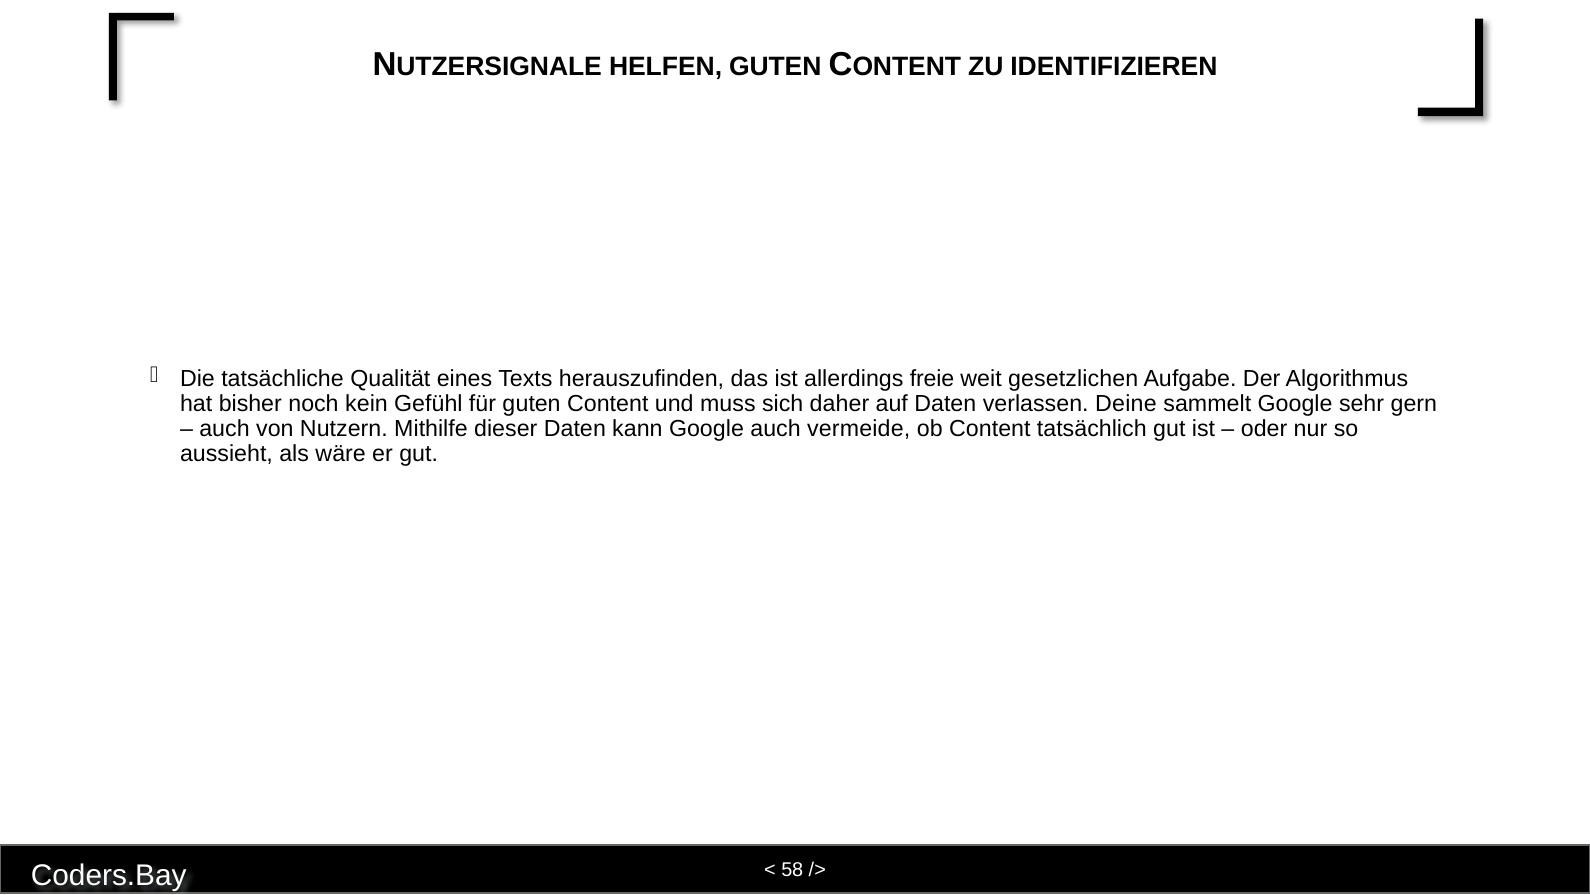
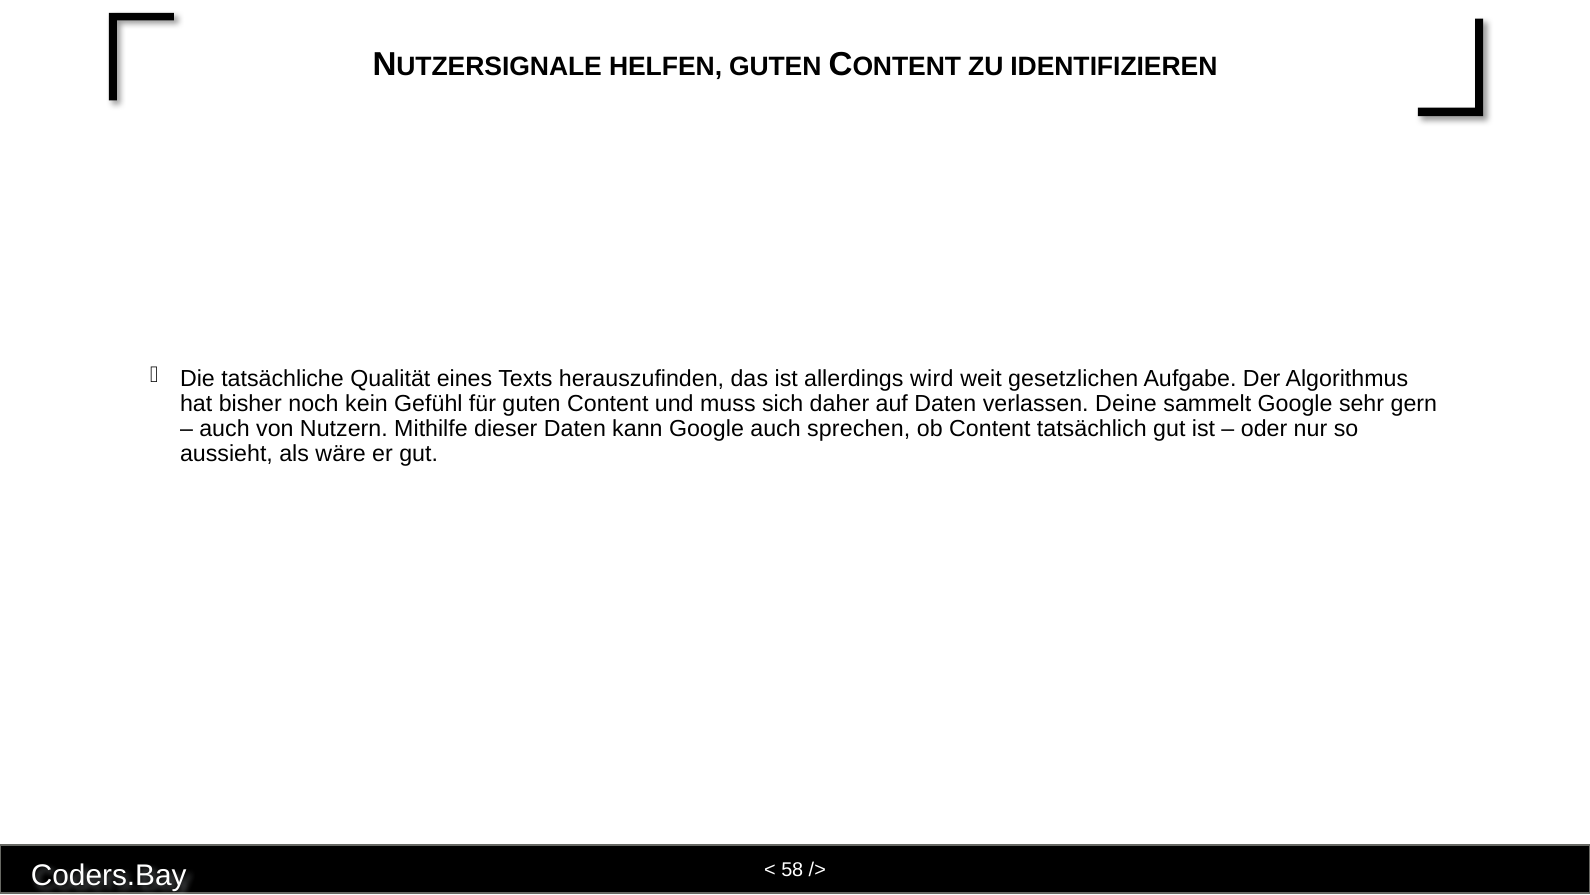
freie: freie -> wird (932, 378)
vermeide: vermeide -> sprechen (859, 429)
